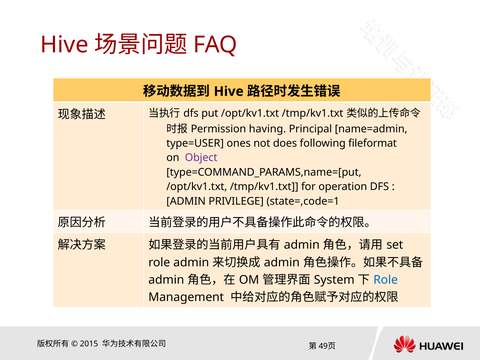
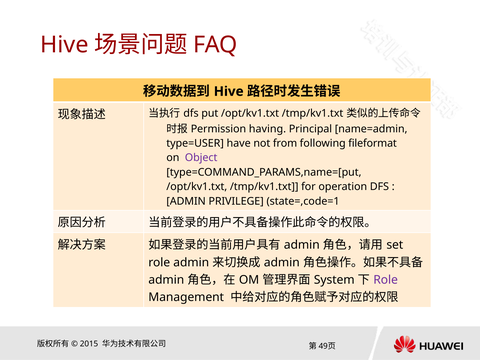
ones: ones -> have (239, 143)
does: does -> from (285, 143)
Role colour: blue -> purple (386, 280)
